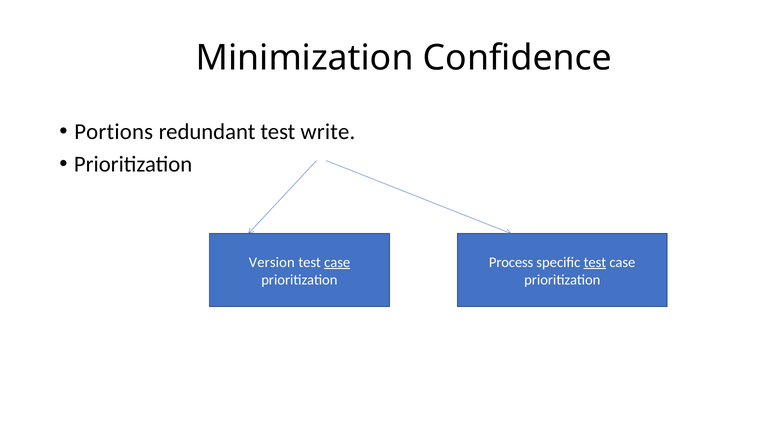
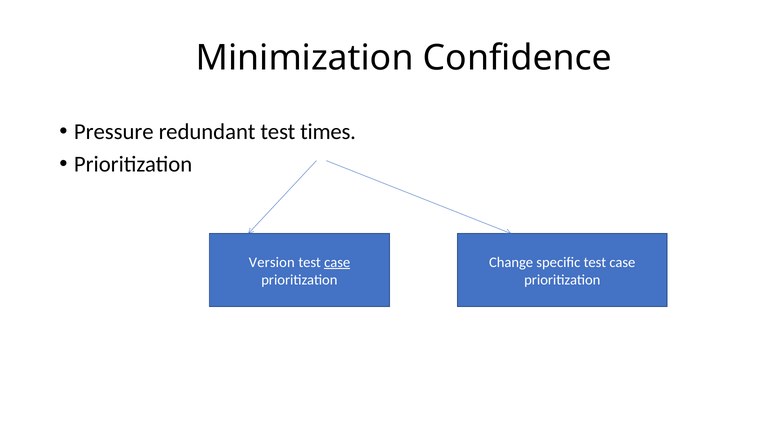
Portions: Portions -> Pressure (114, 132)
write: write -> times (328, 132)
Process: Process -> Change (511, 262)
test underline: present -> none (595, 262)
